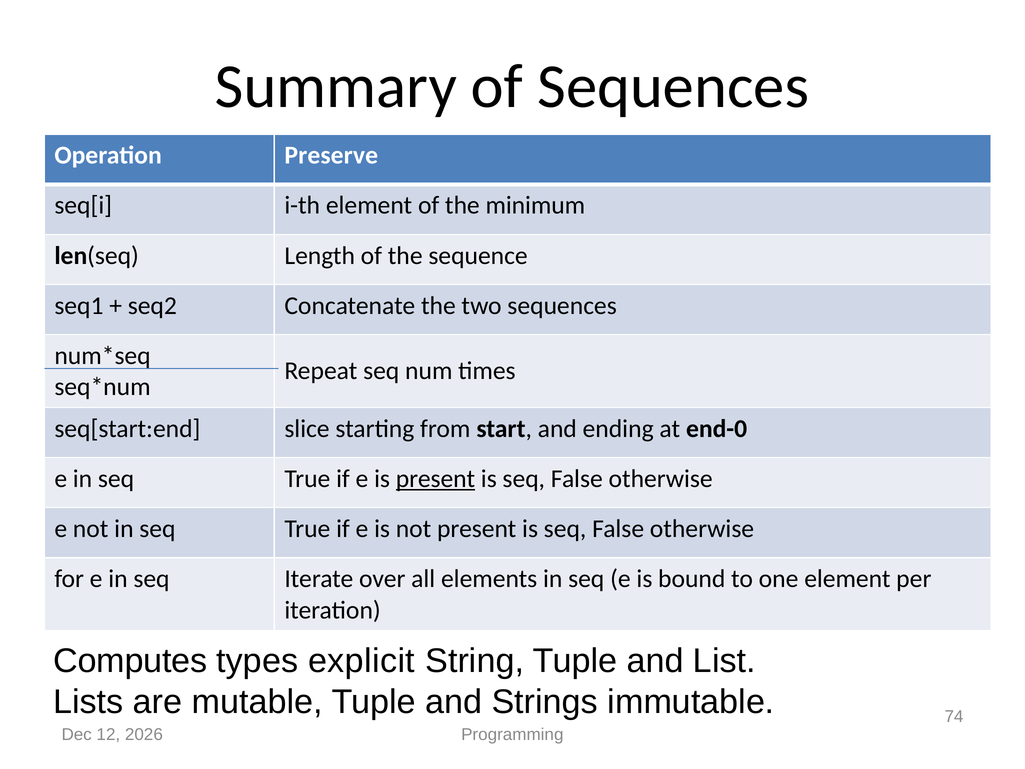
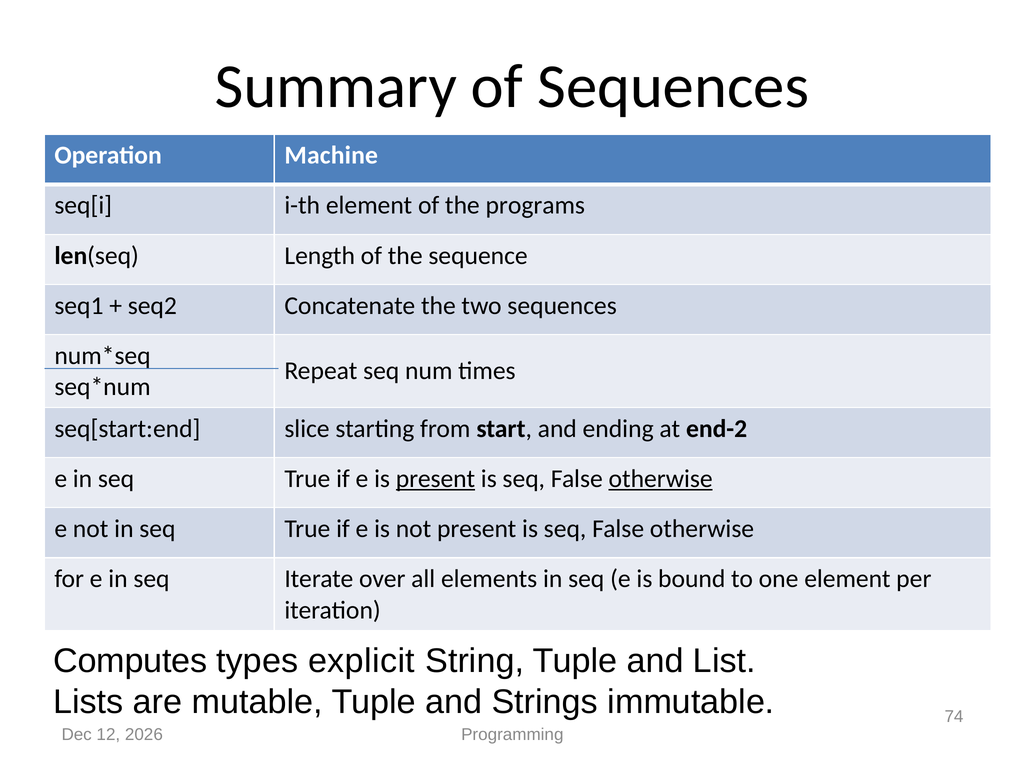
Preserve: Preserve -> Machine (331, 155)
minimum: minimum -> programs (535, 205)
end-0: end-0 -> end-2 (717, 428)
otherwise underline: none -> present (661, 478)
